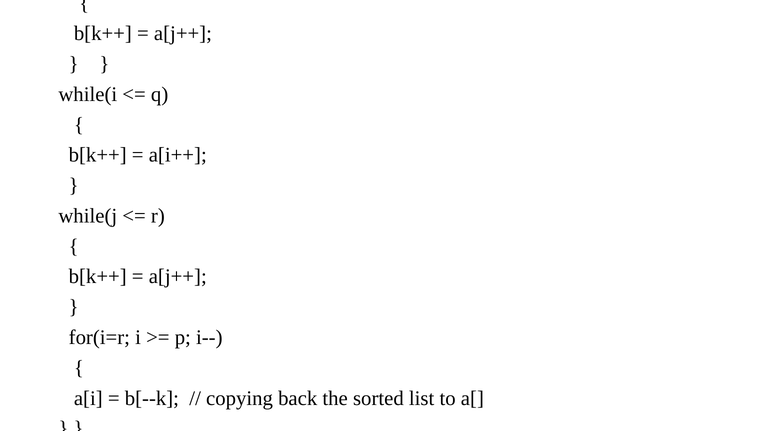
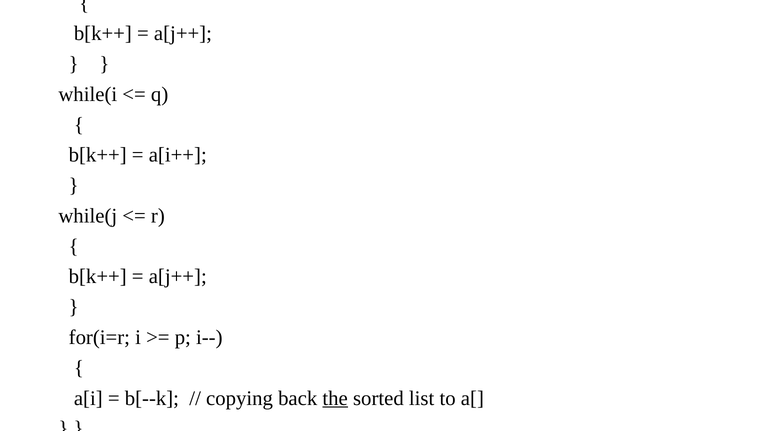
the underline: none -> present (335, 398)
